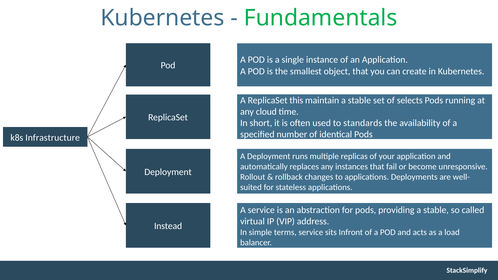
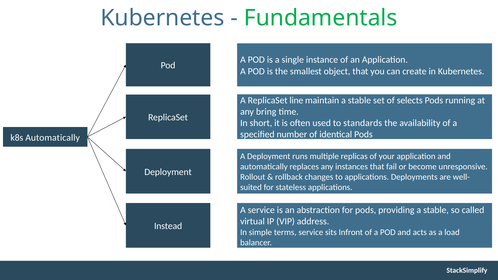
this: this -> line (296, 100)
cloud: cloud -> bring (266, 112)
k8s Infrastructure: Infrastructure -> Automatically (53, 138)
